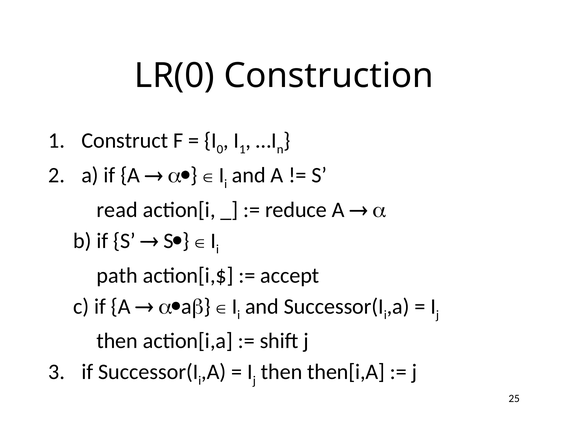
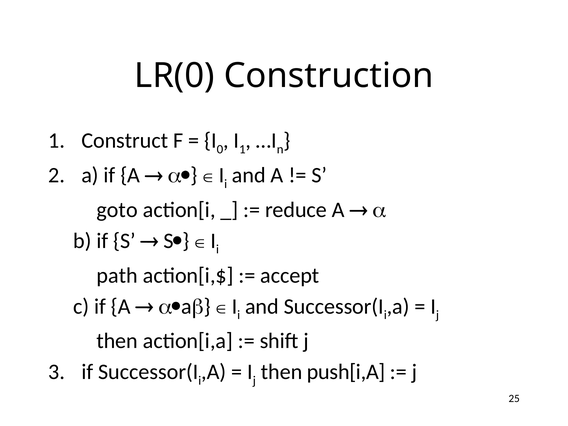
read: read -> goto (117, 210)
then[i,A: then[i,A -> push[i,A (346, 372)
